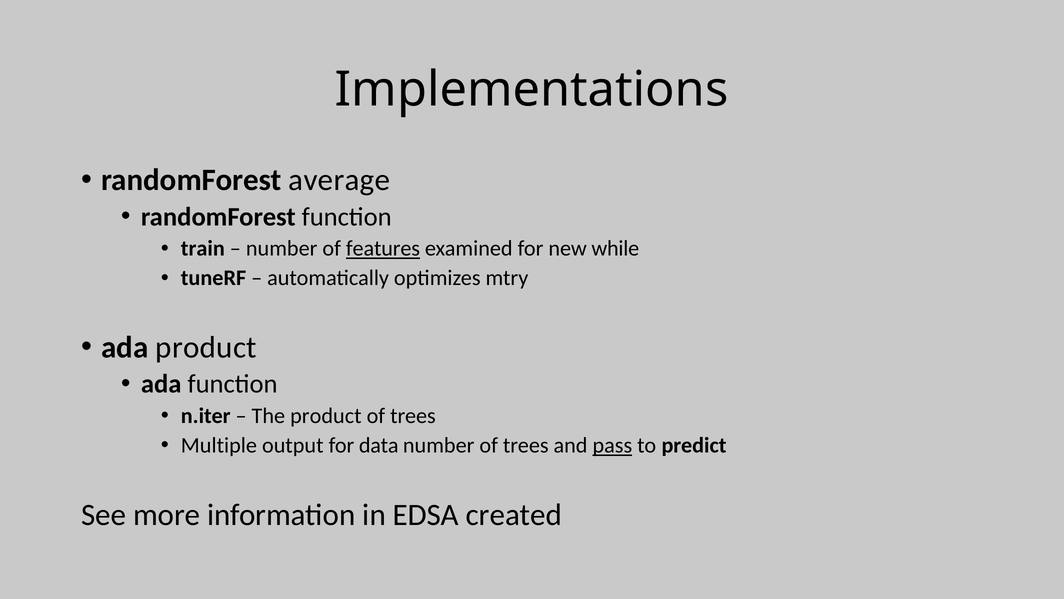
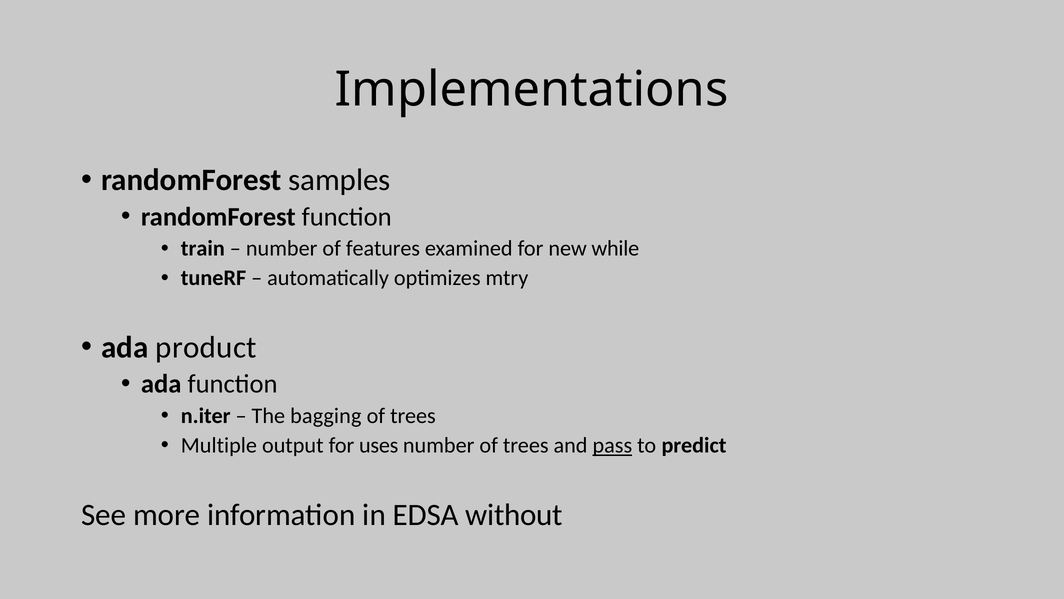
average: average -> samples (339, 180)
features underline: present -> none (383, 248)
The product: product -> bagging (326, 416)
data: data -> uses (379, 445)
created: created -> without (514, 514)
